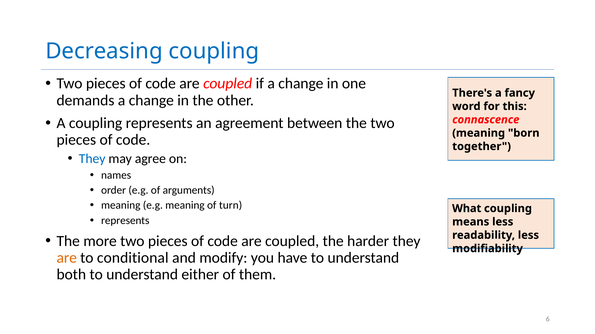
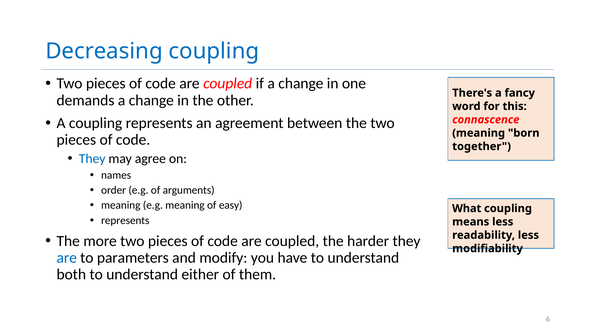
turn: turn -> easy (231, 206)
are colour: orange -> blue (67, 258)
conditional: conditional -> parameters (133, 258)
